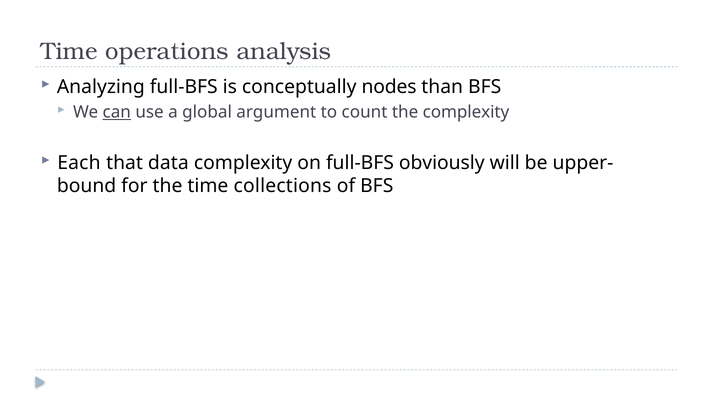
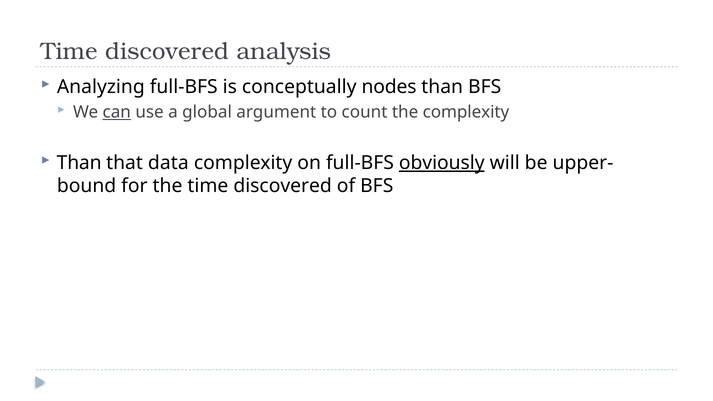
operations: operations -> discovered (167, 52)
Each: Each -> Than (79, 163)
obviously underline: none -> present (442, 163)
the time collections: collections -> discovered (283, 186)
